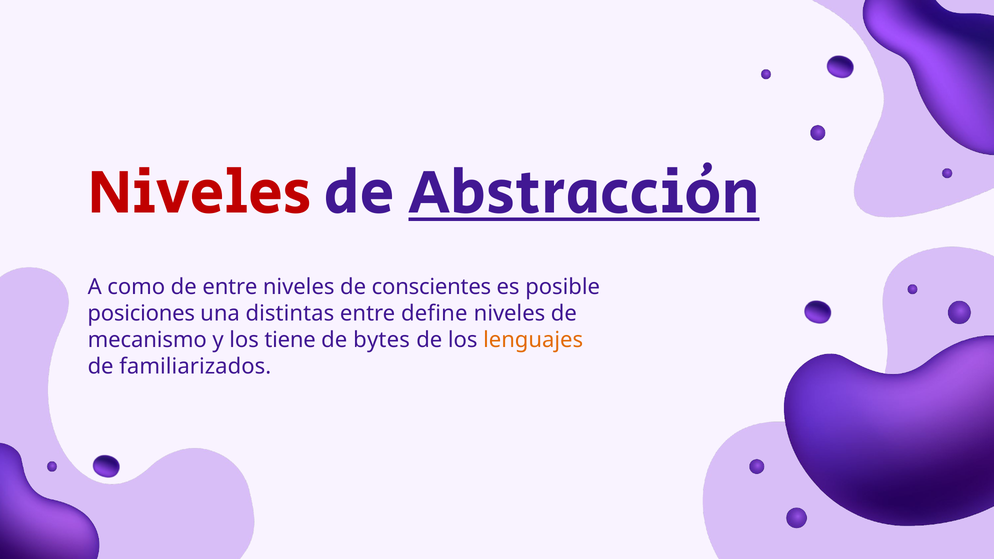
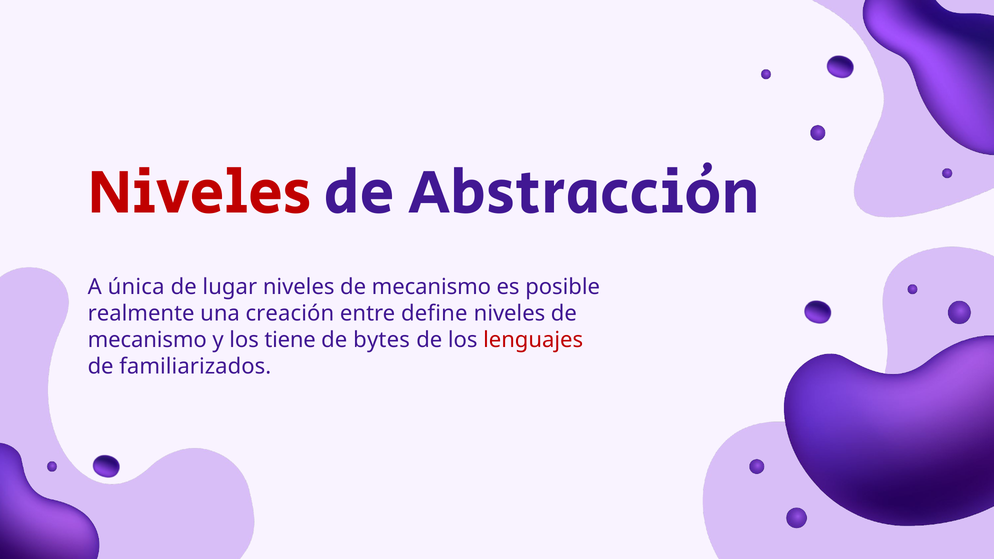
Abstracción underline: present -> none (584, 192)
como: como -> única (136, 287)
de entre: entre -> lugar (230, 287)
conscientes: conscientes -> mecanismo (431, 287)
posiciones: posiciones -> realmente (141, 314)
distintas: distintas -> creación (290, 314)
lenguajes colour: orange -> red (533, 340)
